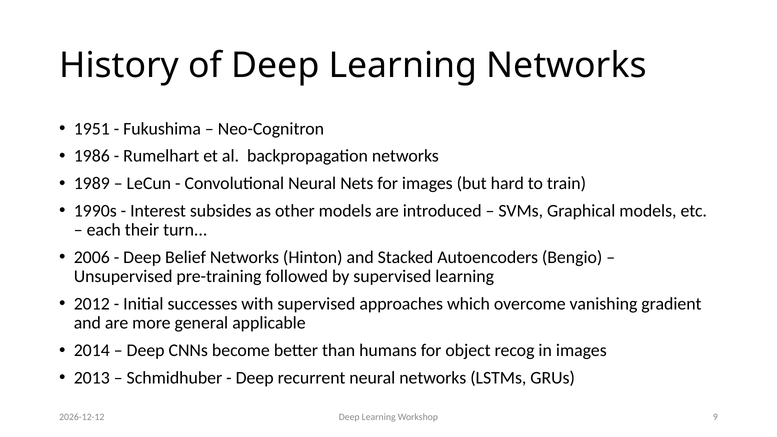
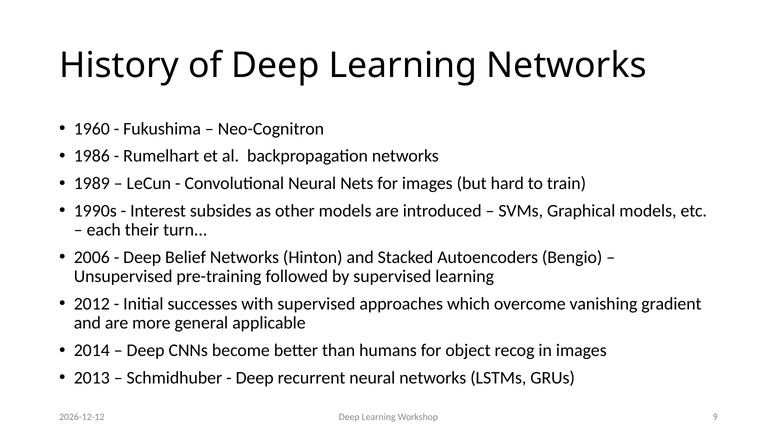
1951: 1951 -> 1960 (92, 129)
